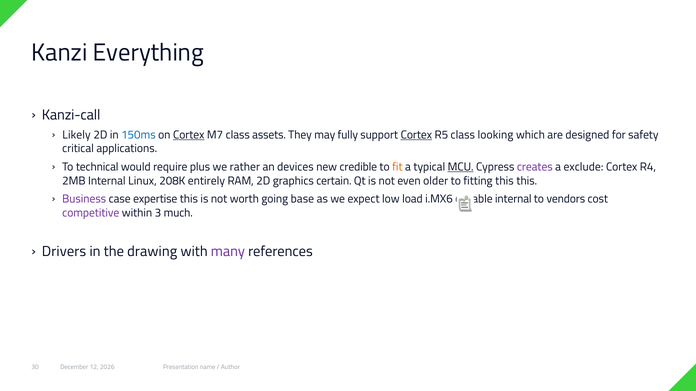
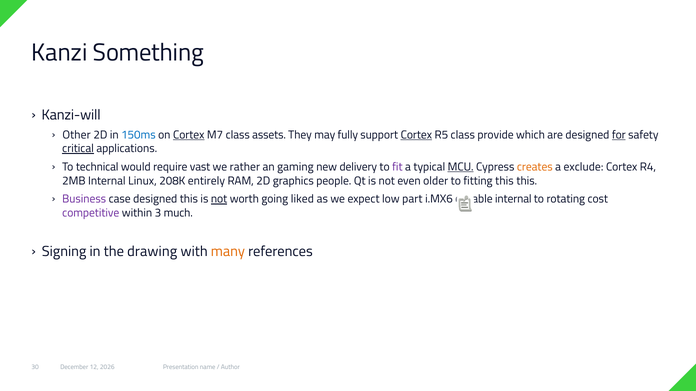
Everything: Everything -> Something (148, 53)
Kanzi-call: Kanzi-call -> Kanzi-will (71, 115)
Likely: Likely -> Other (77, 135)
looking: looking -> provide (496, 135)
for underline: none -> present (619, 135)
critical underline: none -> present (78, 149)
plus: plus -> vast (200, 167)
devices: devices -> gaming (295, 167)
credible: credible -> delivery (358, 167)
fit colour: orange -> purple (397, 167)
creates colour: purple -> orange (535, 167)
certain: certain -> people (334, 181)
case expertise: expertise -> designed (155, 199)
not underline: none -> present (219, 199)
base: base -> liked (302, 199)
load: load -> part (412, 199)
vendors: vendors -> rotating (566, 199)
Drivers: Drivers -> Signing (64, 252)
many colour: purple -> orange (228, 252)
